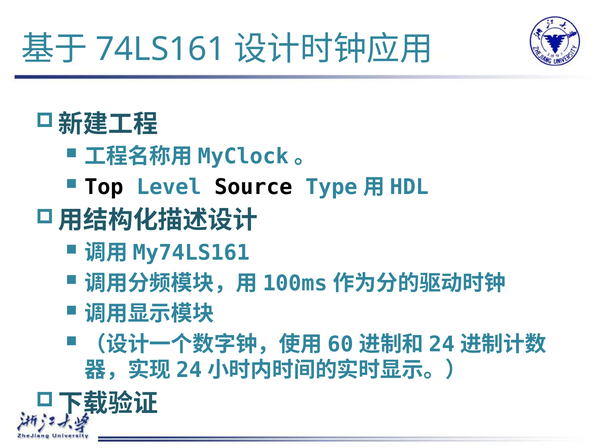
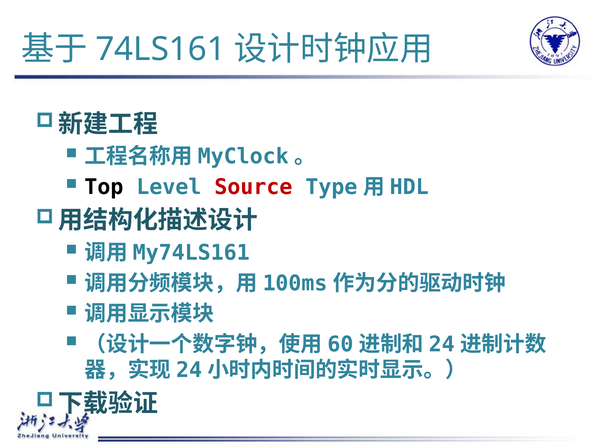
Source colour: black -> red (254, 187)
